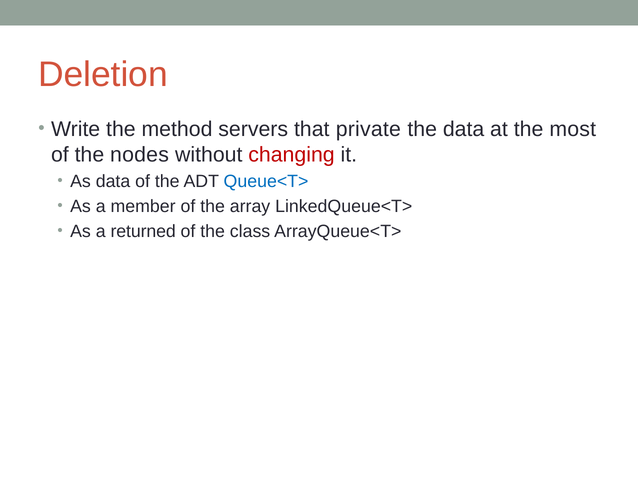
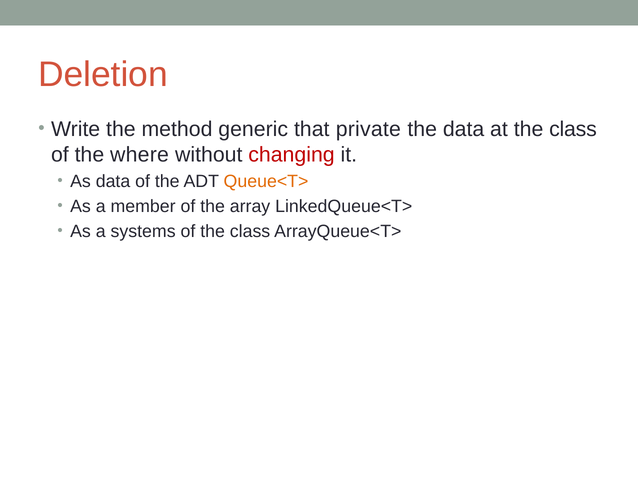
servers: servers -> generic (253, 129)
at the most: most -> class (573, 129)
nodes: nodes -> where (139, 155)
Queue<T> colour: blue -> orange (266, 181)
returned: returned -> systems (143, 231)
